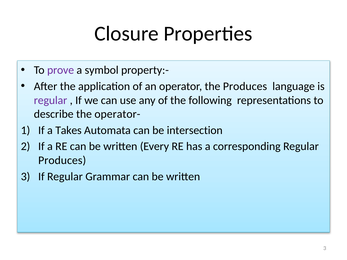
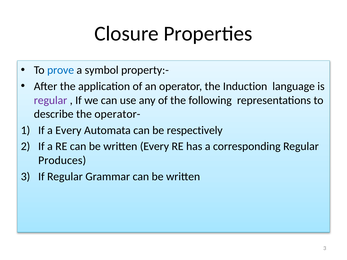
prove colour: purple -> blue (61, 70)
the Produces: Produces -> Induction (245, 86)
a Takes: Takes -> Every (68, 130)
intersection: intersection -> respectively (195, 130)
